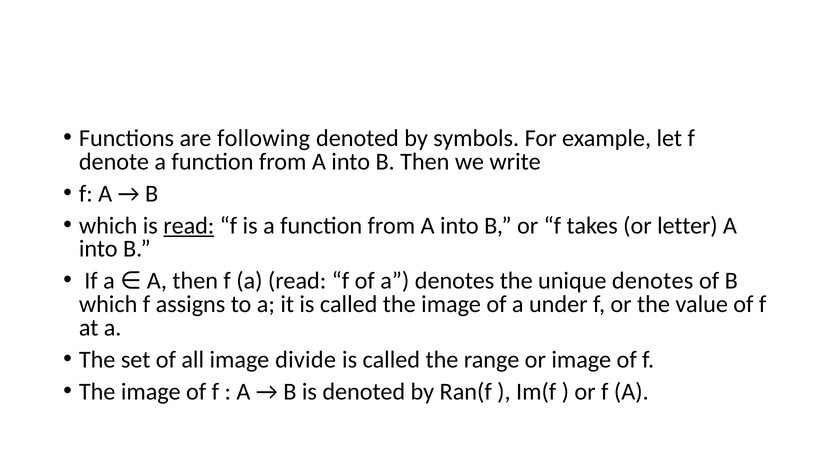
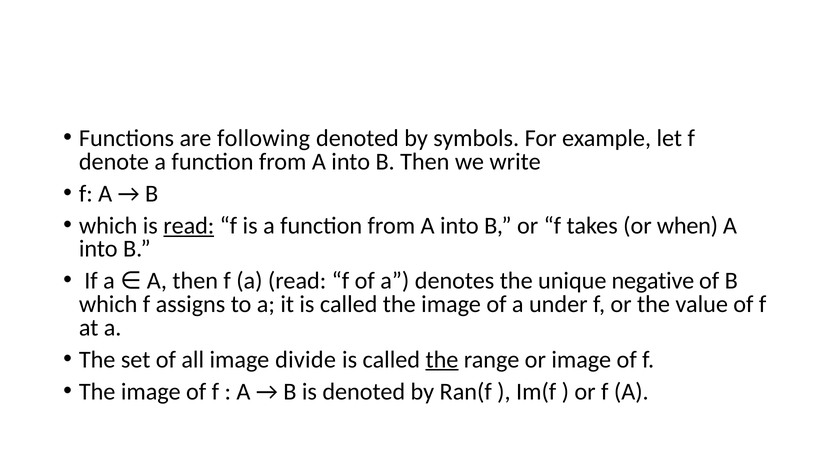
letter: letter -> when (687, 225)
unique denotes: denotes -> negative (653, 281)
the underline: none -> present (442, 359)
